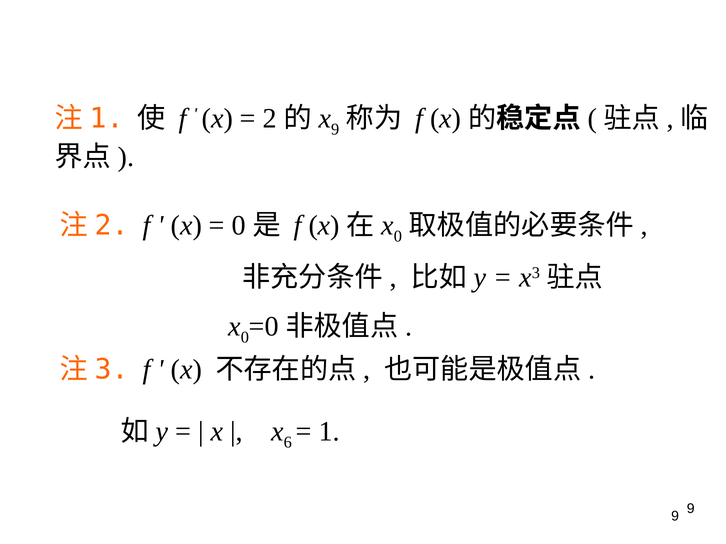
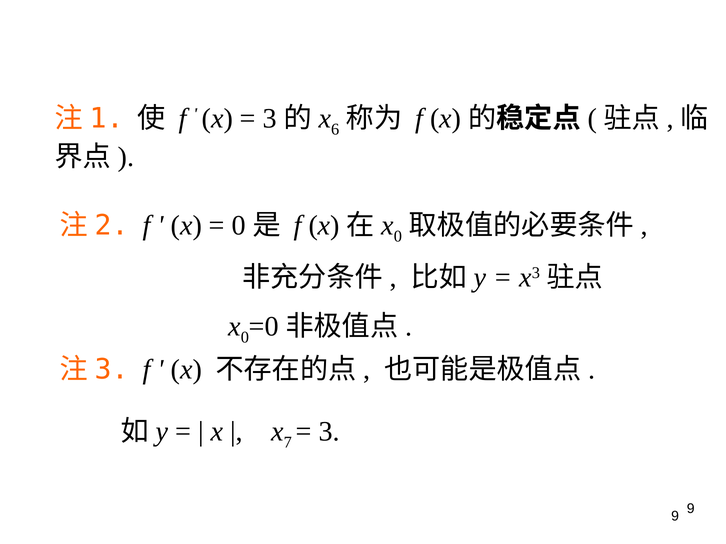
2: 2 -> 3 (270, 119)
x 9: 9 -> 6 (335, 129)
6: 6 -> 7 (288, 443)
1: 1 -> 3 (329, 432)
